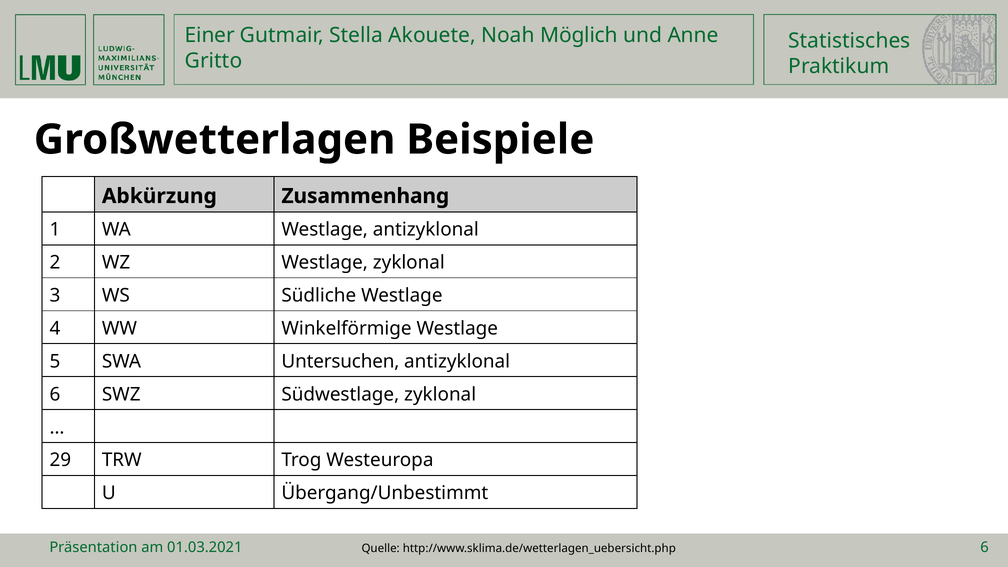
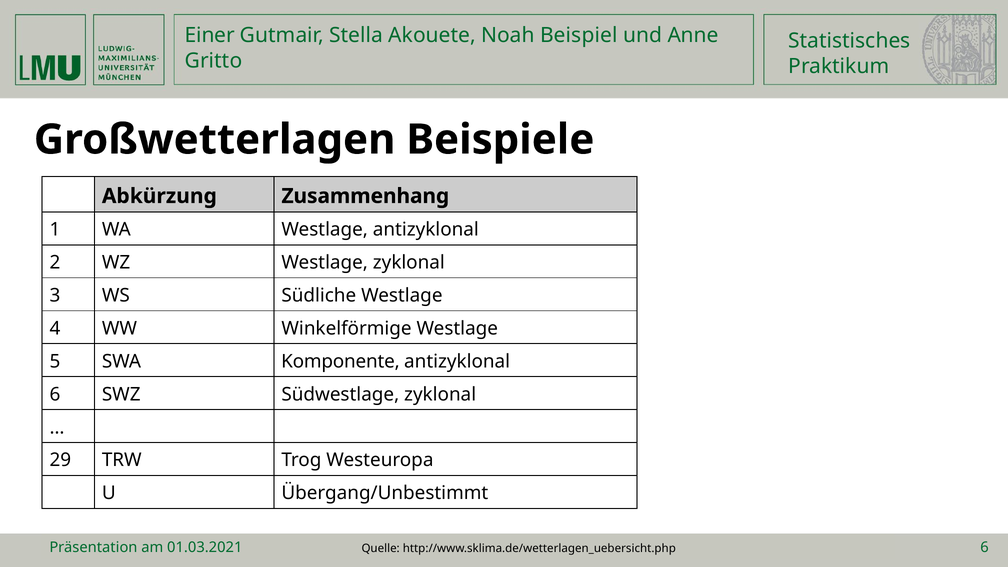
Möglich: Möglich -> Beispiel (579, 35)
Untersuchen: Untersuchen -> Komponente (340, 361)
